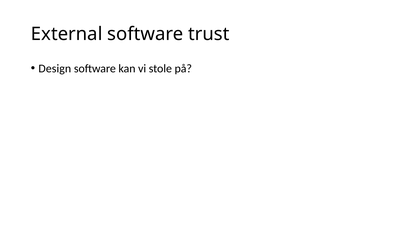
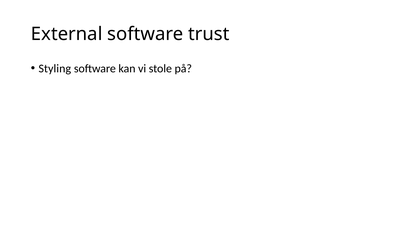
Design: Design -> Styling (55, 68)
